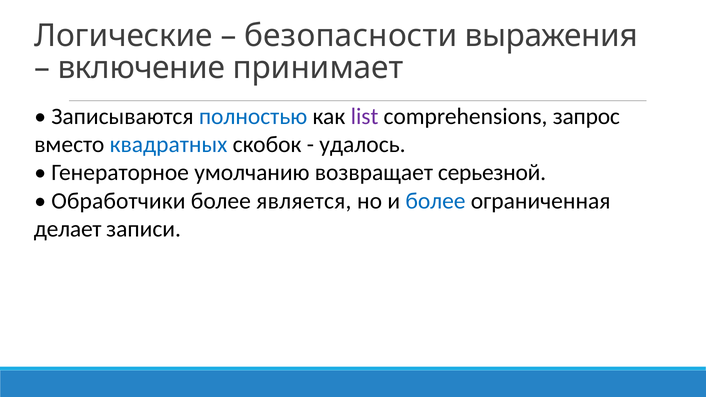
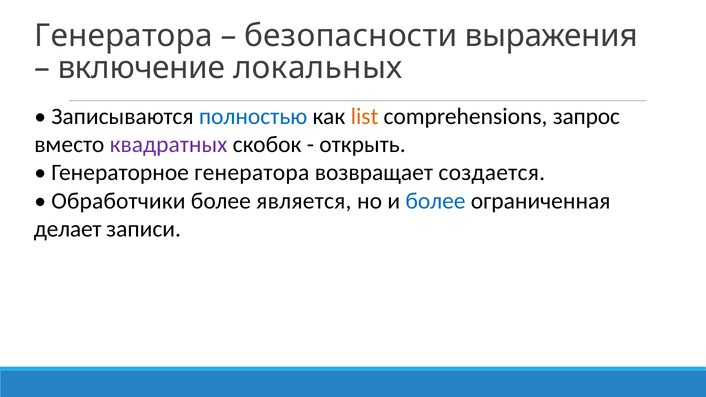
Логические: Логические -> Генератора (124, 36)
принимает: принимает -> локальных (318, 68)
list colour: purple -> orange (365, 116)
квадратных colour: blue -> purple (169, 145)
удалось: удалось -> открыть (363, 145)
Генераторное умолчанию: умолчанию -> генератора (252, 173)
серьезной: серьезной -> создается (492, 173)
